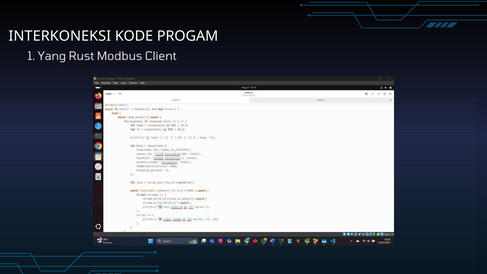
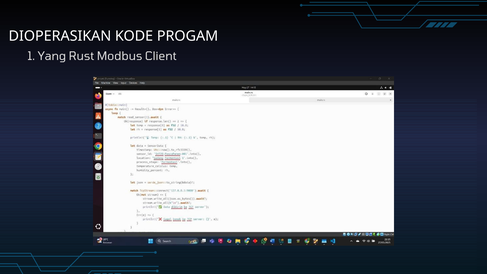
INTERKONEKSI: INTERKONEKSI -> DIOPERASIKAN (60, 36)
